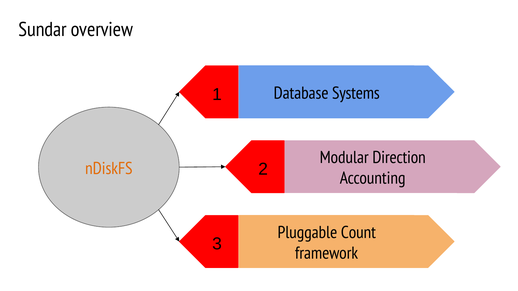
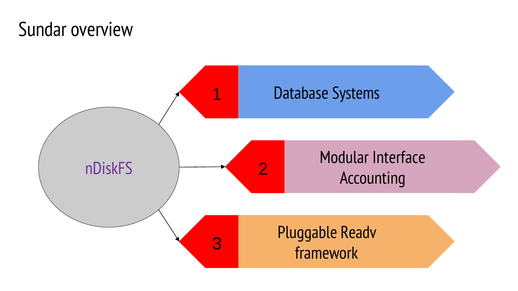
Direction: Direction -> Interface (399, 158)
nDiskFS colour: orange -> purple (109, 169)
Count: Count -> Readv (358, 233)
